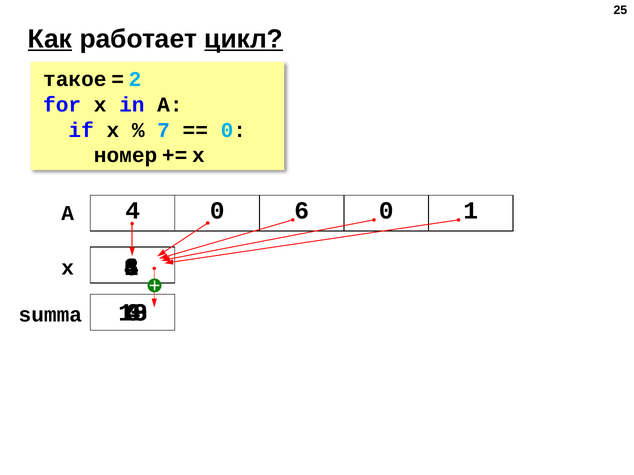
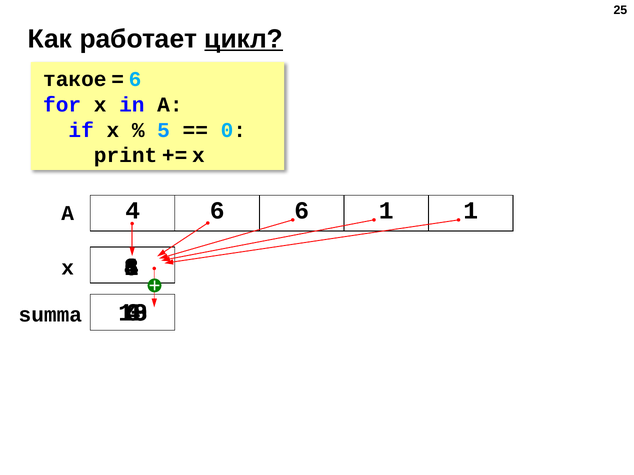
Как underline: present -> none (50, 39)
2: 2 -> 6 (135, 80)
7: 7 -> 5 (164, 130)
номер: номер -> print (126, 156)
4 0: 0 -> 6 (217, 211)
6 0: 0 -> 1 (386, 211)
